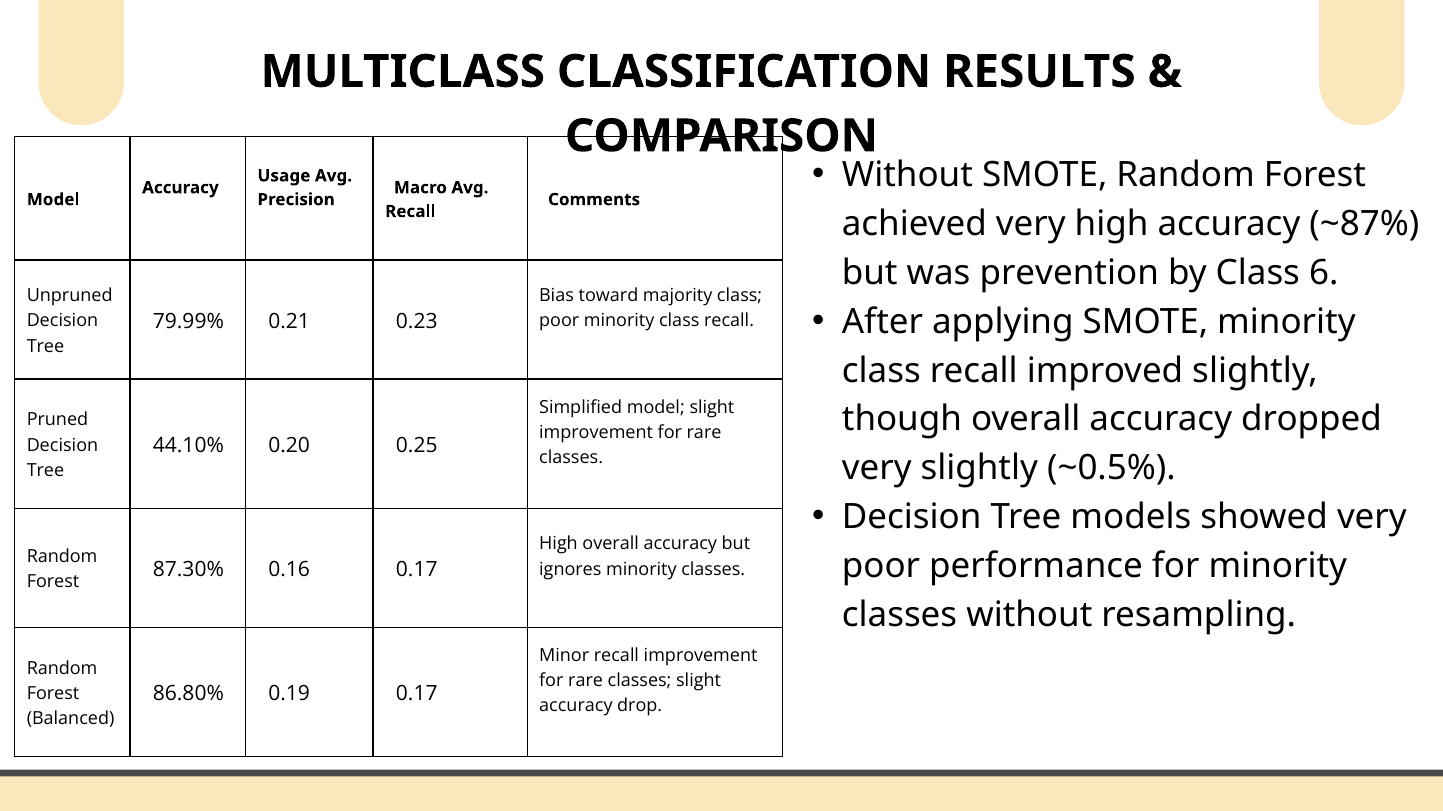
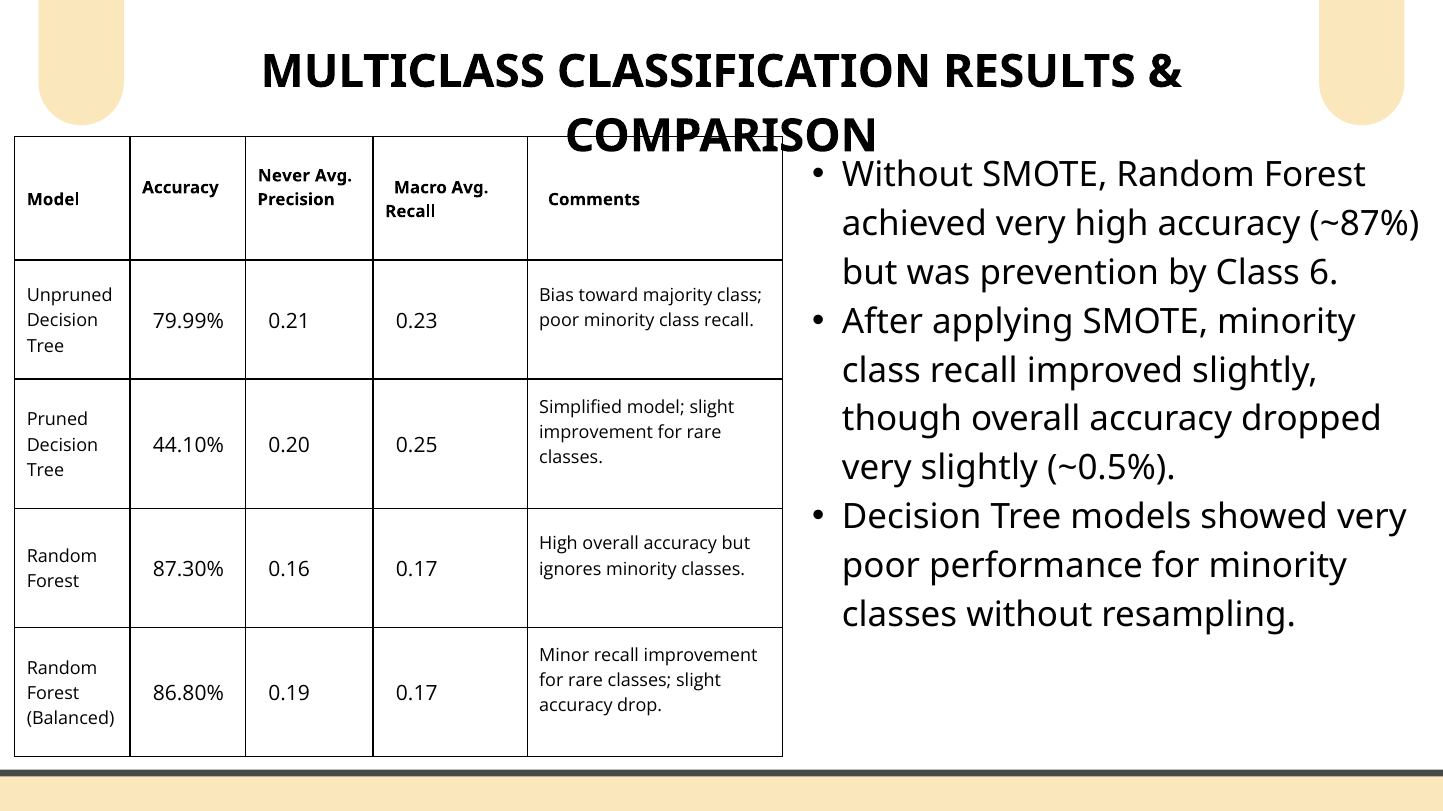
Usage: Usage -> Never (284, 176)
